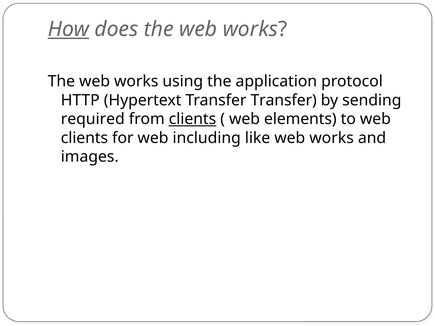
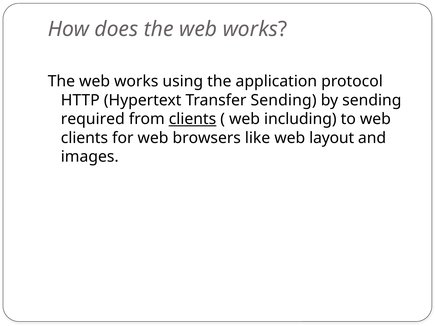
How underline: present -> none (68, 29)
Transfer Transfer: Transfer -> Sending (284, 100)
elements: elements -> including (300, 119)
including: including -> browsers (207, 138)
like web works: works -> layout (332, 138)
